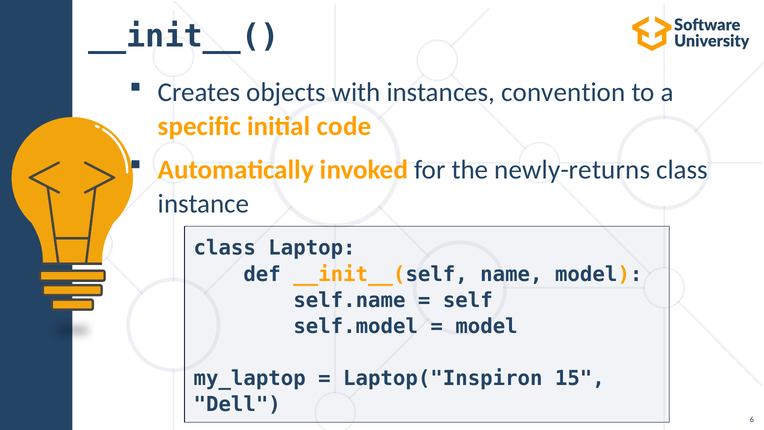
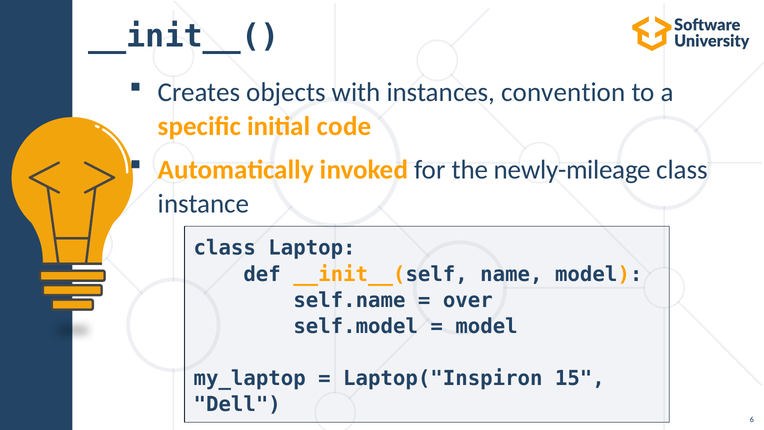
newly-returns: newly-returns -> newly-mileage (572, 170)
self: self -> over (468, 300)
